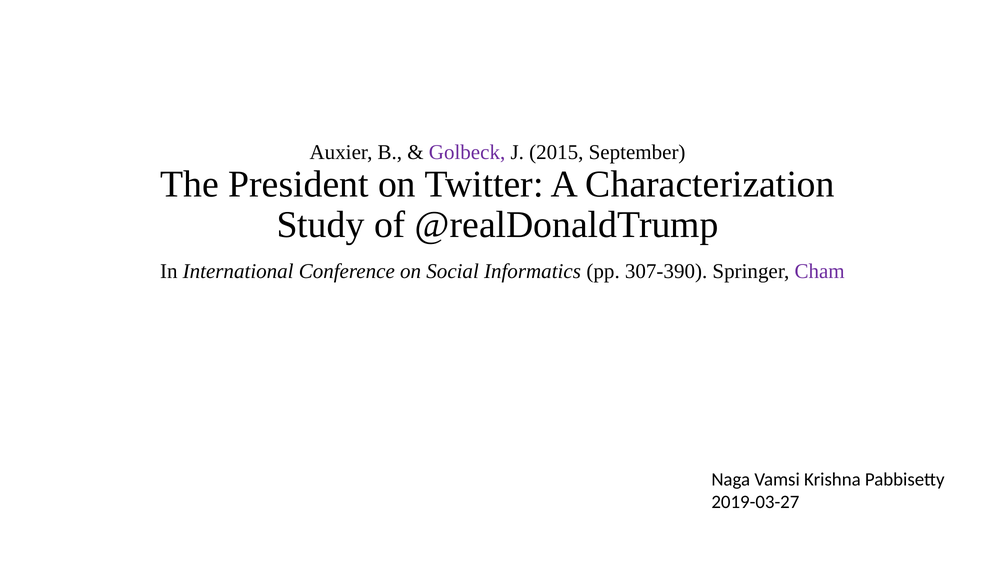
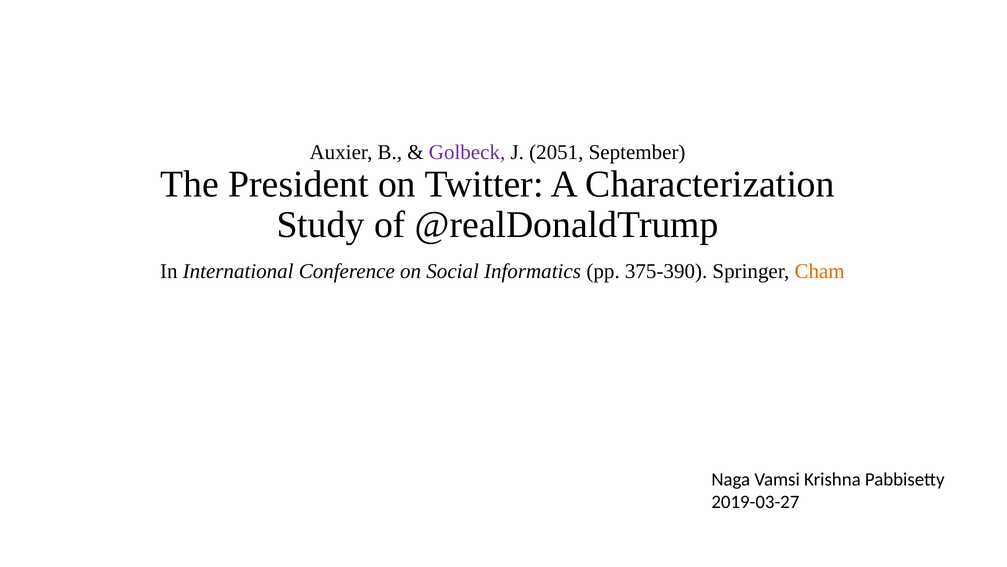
2015: 2015 -> 2051 (556, 152)
307-390: 307-390 -> 375-390 (666, 271)
Cham colour: purple -> orange (820, 271)
